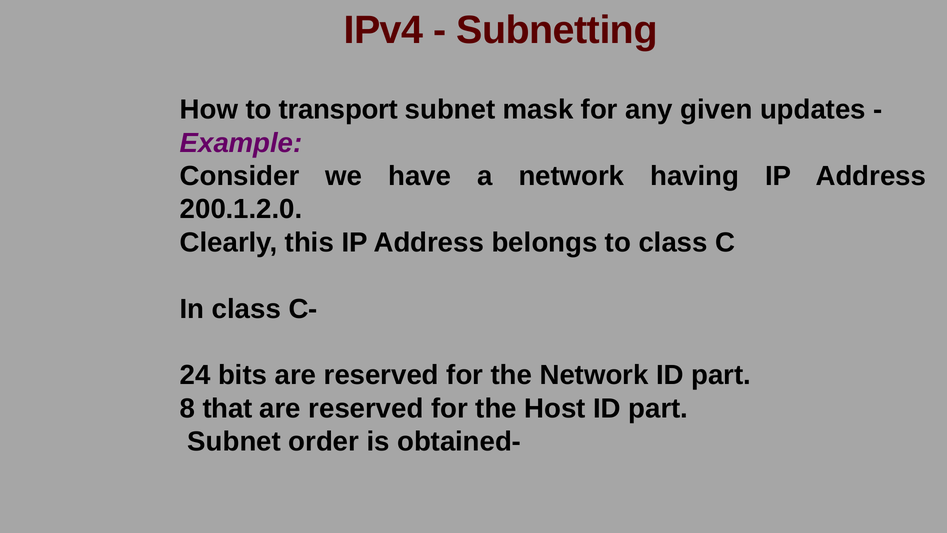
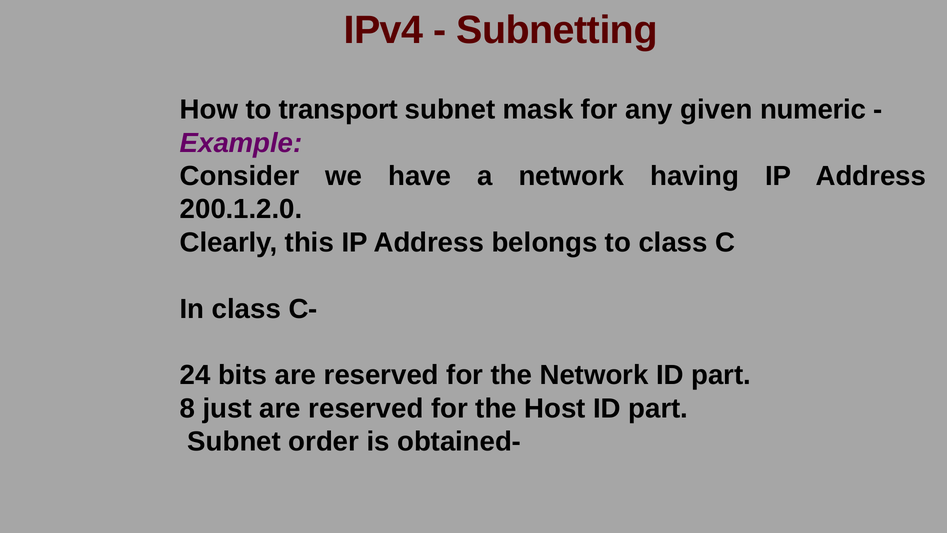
updates: updates -> numeric (813, 110)
that: that -> just (227, 408)
